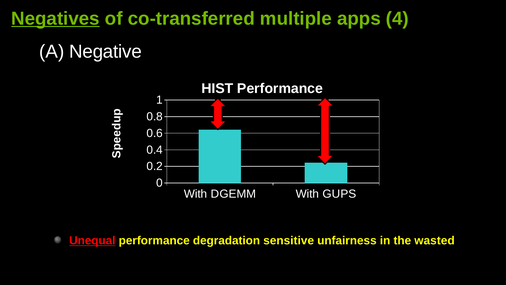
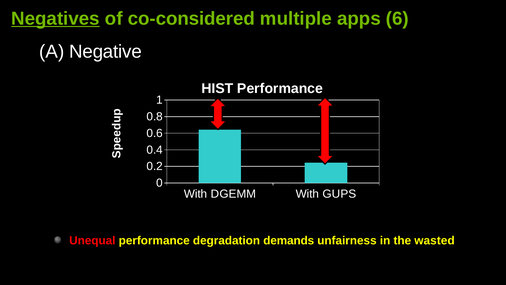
co-transferred: co-transferred -> co-considered (191, 18)
4: 4 -> 6 (397, 18)
Unequal underline: present -> none (92, 240)
sensitive: sensitive -> demands (289, 240)
